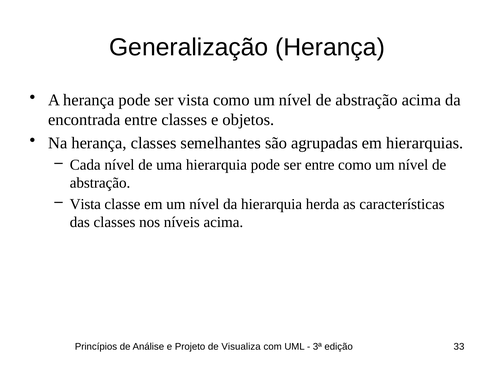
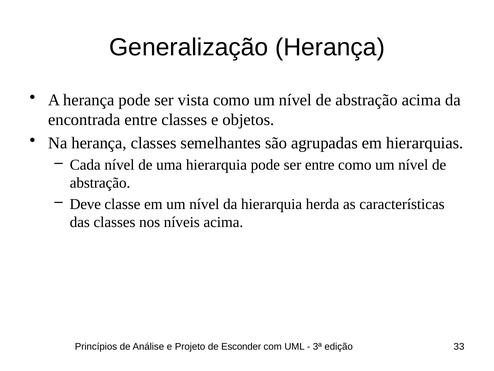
Vista: Vista -> Deve (85, 204)
Visualiza: Visualiza -> Esconder (241, 346)
